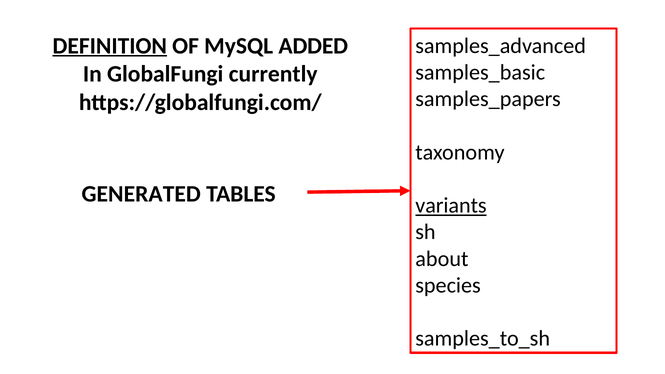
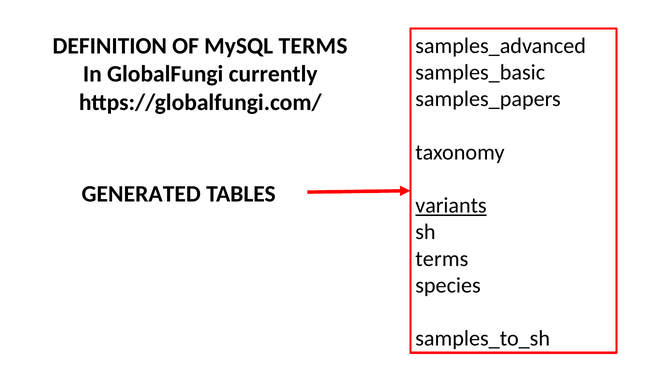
DEFINITION underline: present -> none (110, 46)
MySQL ADDED: ADDED -> TERMS (313, 46)
about: about -> terms (442, 259)
